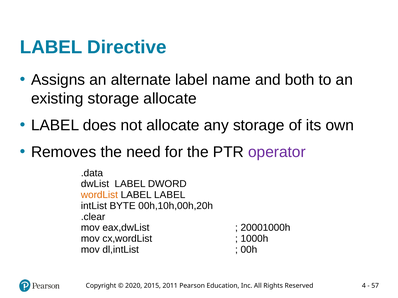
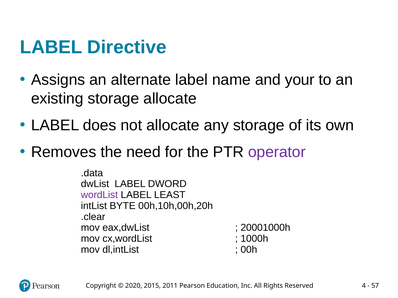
both: both -> your (300, 80)
wordList colour: orange -> purple (99, 195)
LABEL LABEL: LABEL -> LEAST (170, 195)
